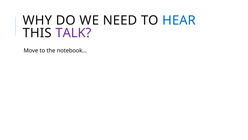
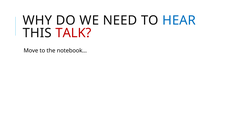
TALK colour: purple -> red (73, 33)
